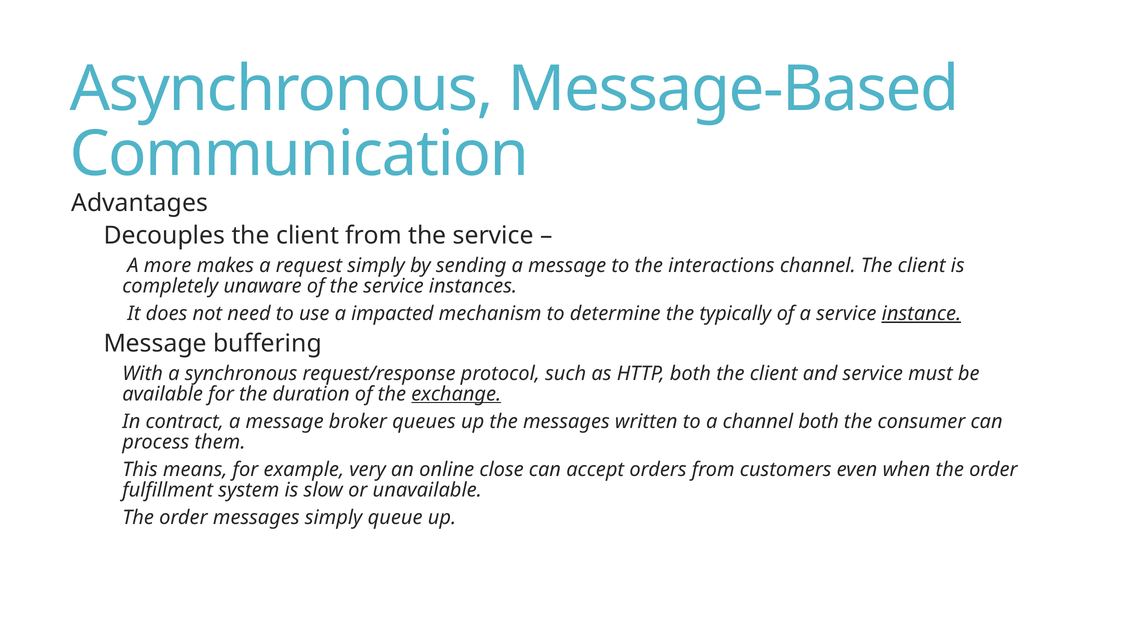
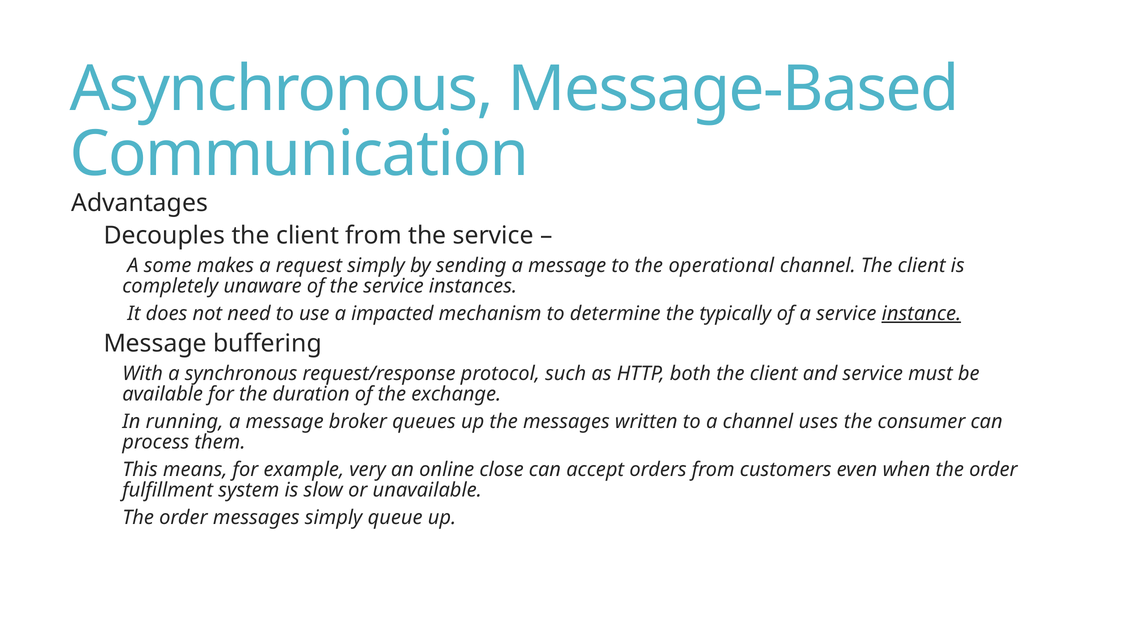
more: more -> some (168, 265)
interactions: interactions -> operational (721, 265)
exchange underline: present -> none (456, 394)
contract: contract -> running (185, 421)
channel both: both -> uses (818, 421)
